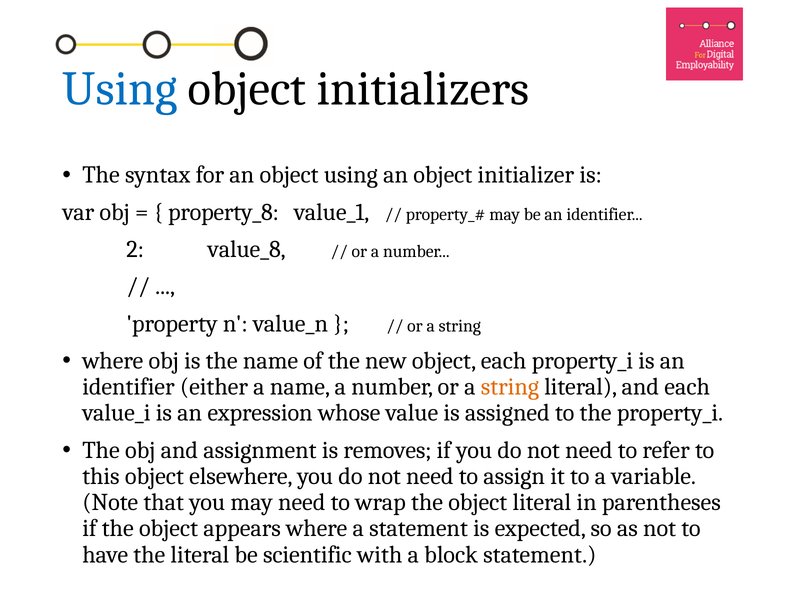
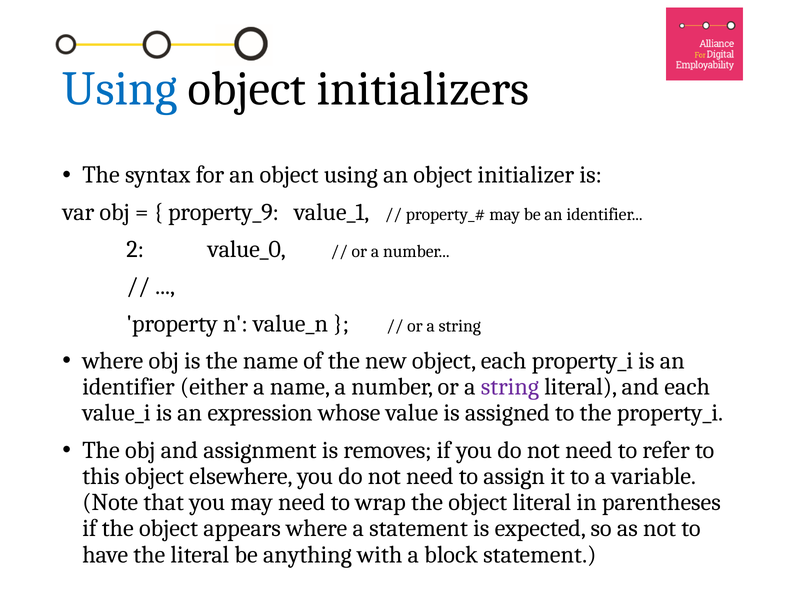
property_8: property_8 -> property_9 (224, 212)
value_8: value_8 -> value_0 (247, 250)
string colour: orange -> purple (510, 387)
scientific: scientific -> anything (307, 555)
